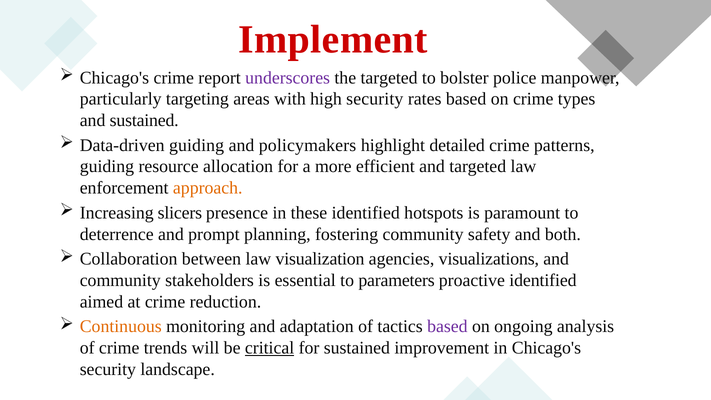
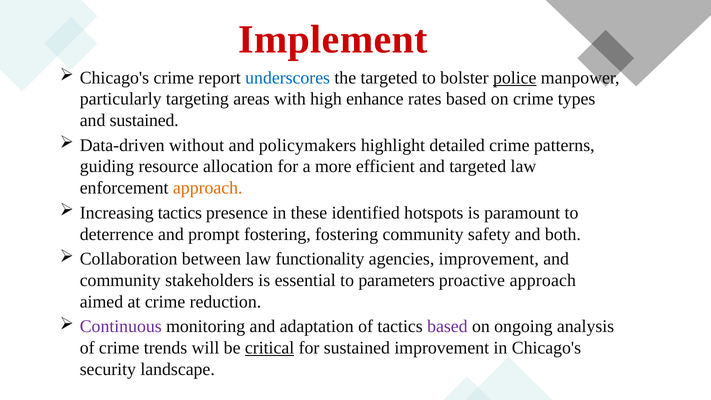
underscores colour: purple -> blue (288, 78)
police underline: none -> present (515, 78)
high security: security -> enhance (375, 99)
Data-driven guiding: guiding -> without (197, 145)
Increasing slicers: slicers -> tactics (180, 213)
prompt planning: planning -> fostering (277, 234)
visualization: visualization -> functionality (320, 259)
agencies visualizations: visualizations -> improvement (489, 259)
proactive identified: identified -> approach (543, 280)
Continuous colour: orange -> purple (121, 327)
